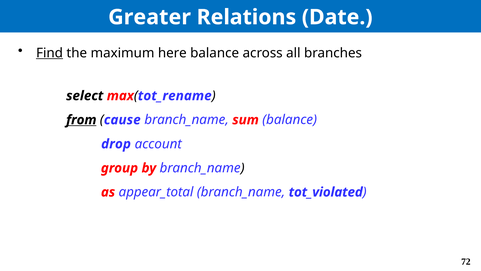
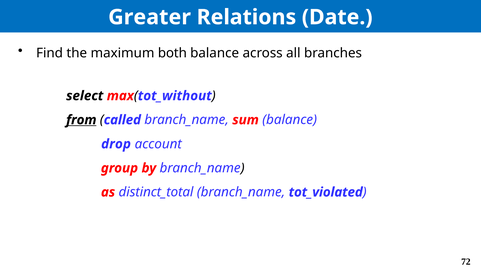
Find underline: present -> none (50, 53)
here: here -> both (172, 53)
tot_rename: tot_rename -> tot_without (175, 96)
cause: cause -> called (122, 120)
appear_total: appear_total -> distinct_total (156, 192)
